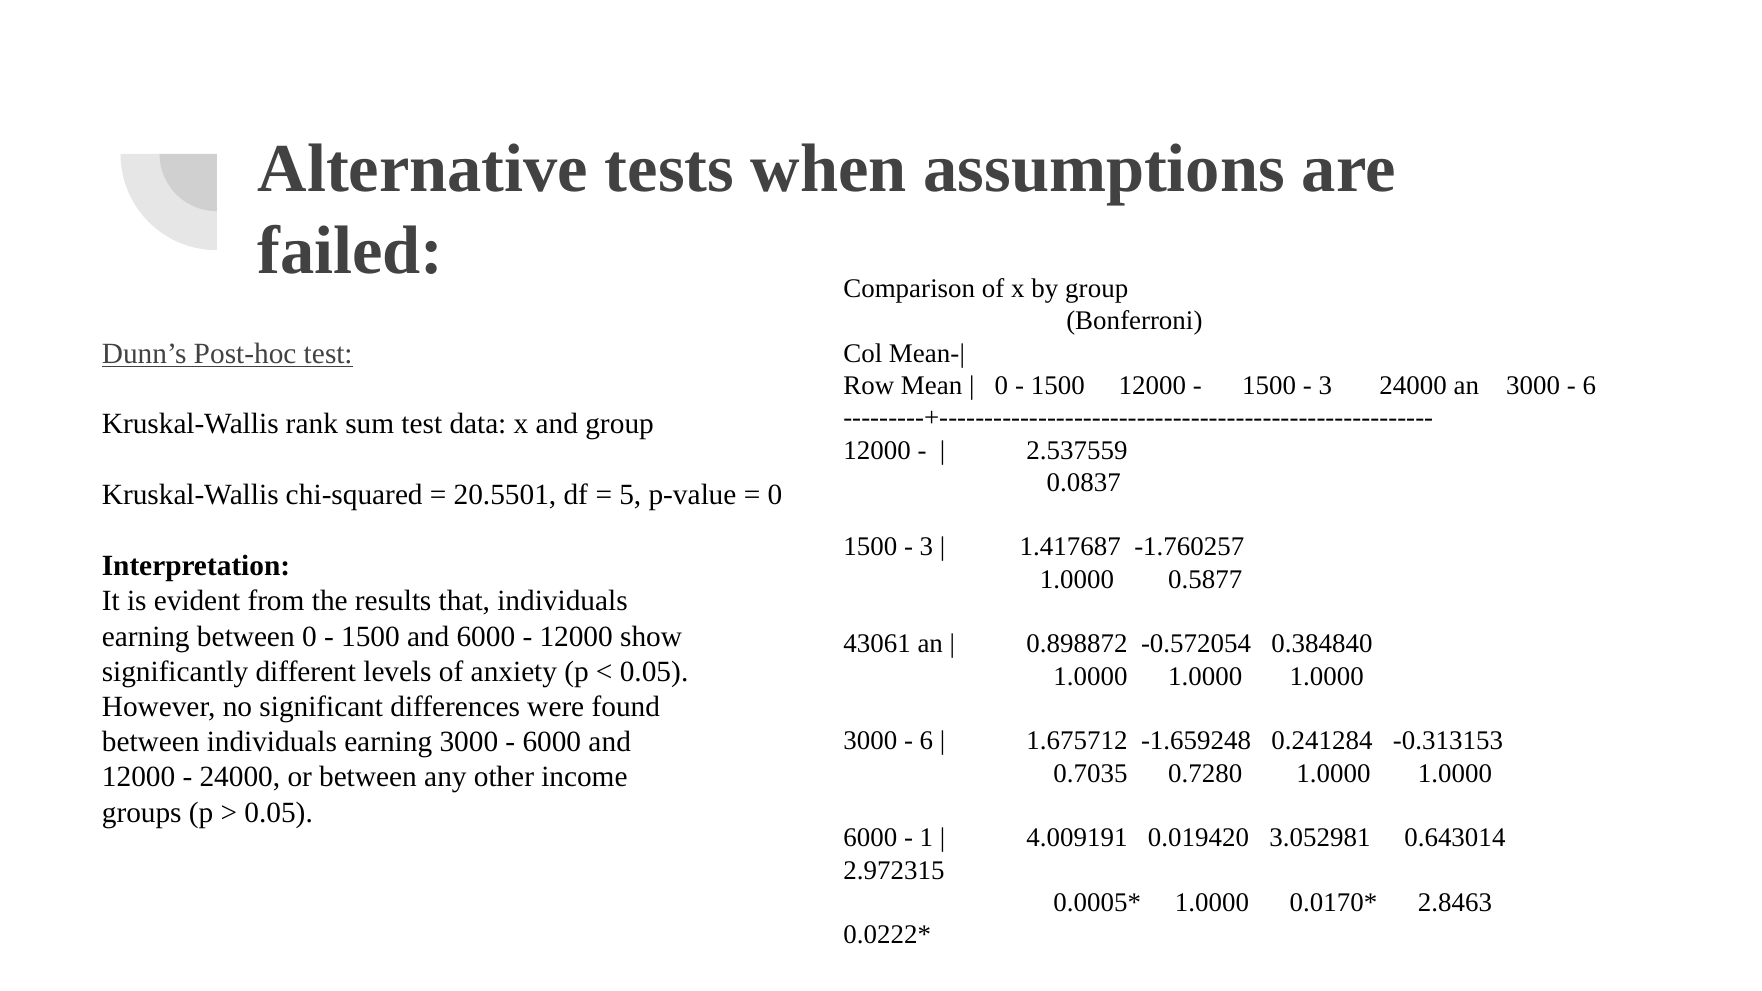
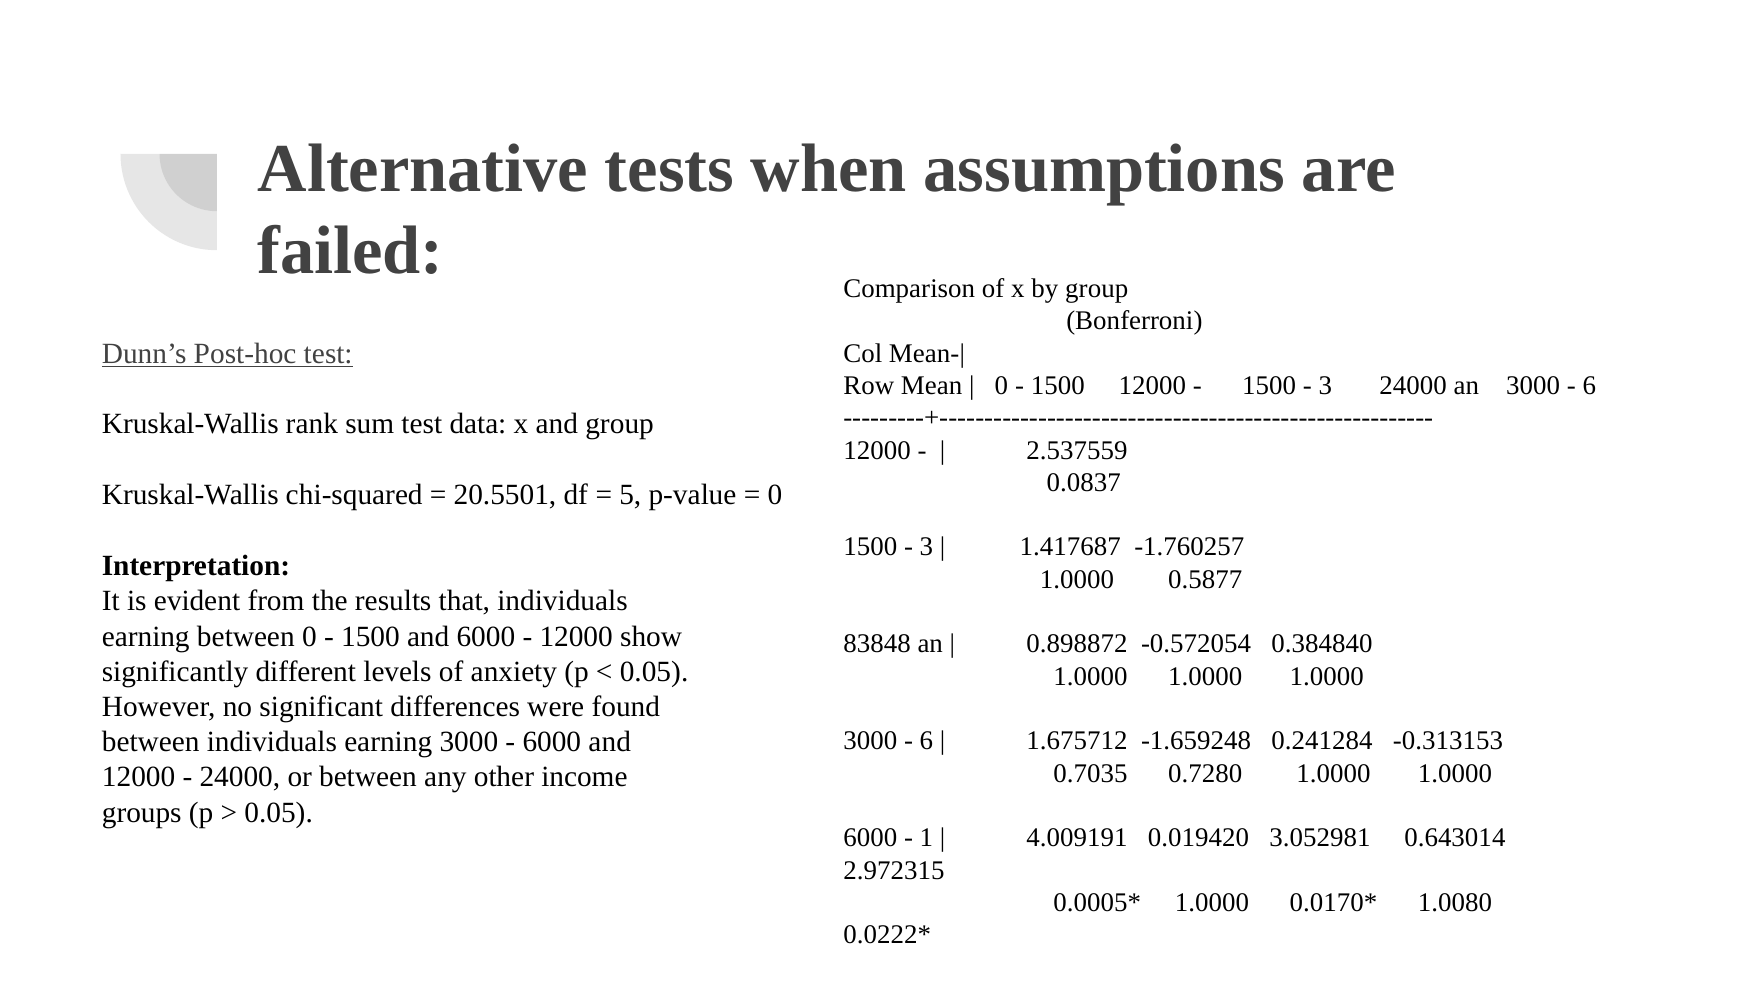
43061: 43061 -> 83848 (877, 644)
2.8463: 2.8463 -> 1.0080 (1455, 903)
